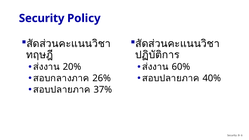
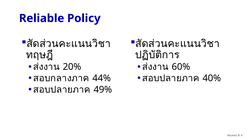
Security: Security -> Reliable (42, 18)
26%: 26% -> 44% (102, 78)
37%: 37% -> 49% (103, 90)
